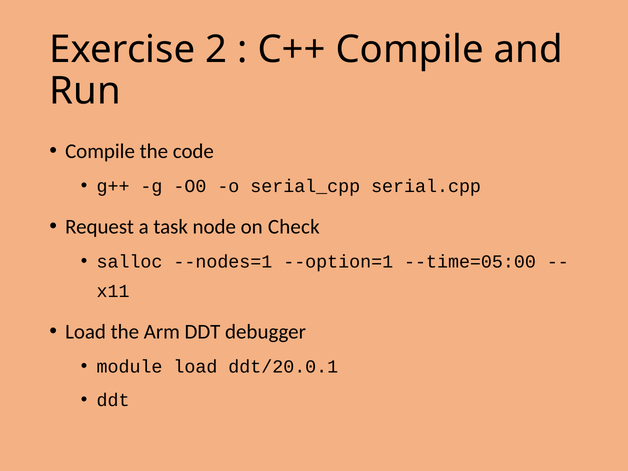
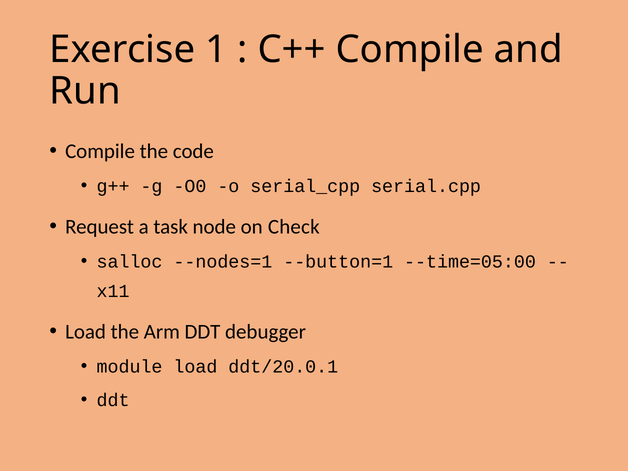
2: 2 -> 1 (216, 50)
--option=1: --option=1 -> --button=1 (338, 262)
